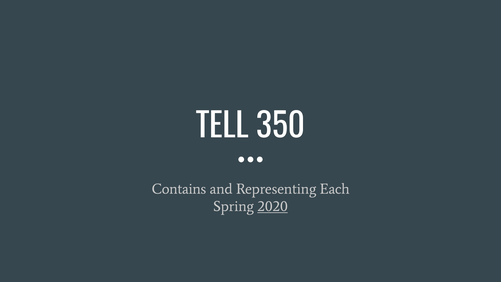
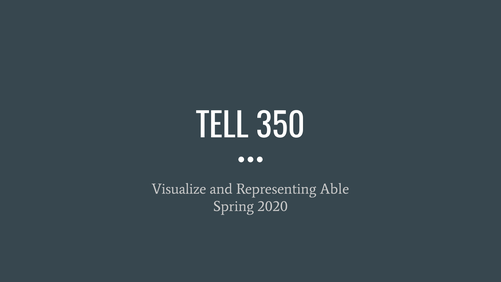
Contains: Contains -> Visualize (179, 189)
Each: Each -> Able (335, 189)
2020 underline: present -> none (273, 206)
